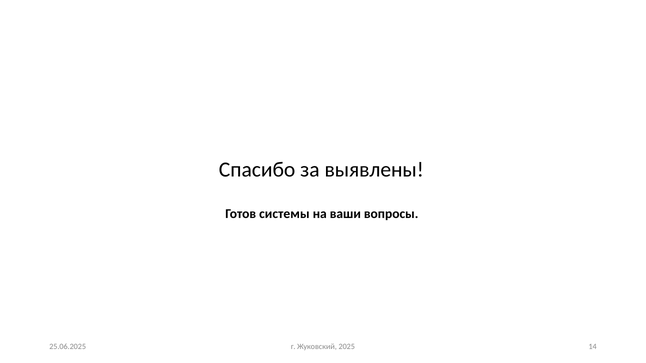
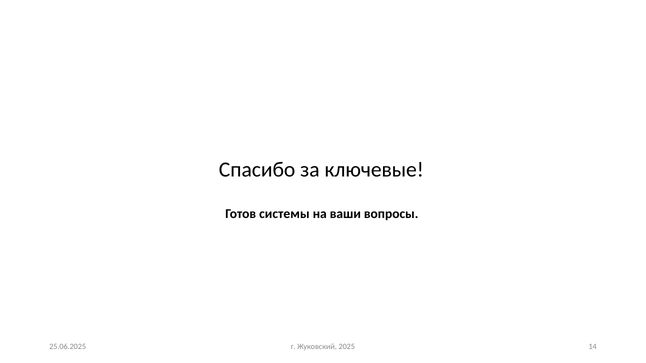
выявлены: выявлены -> ключевые (374, 170)
